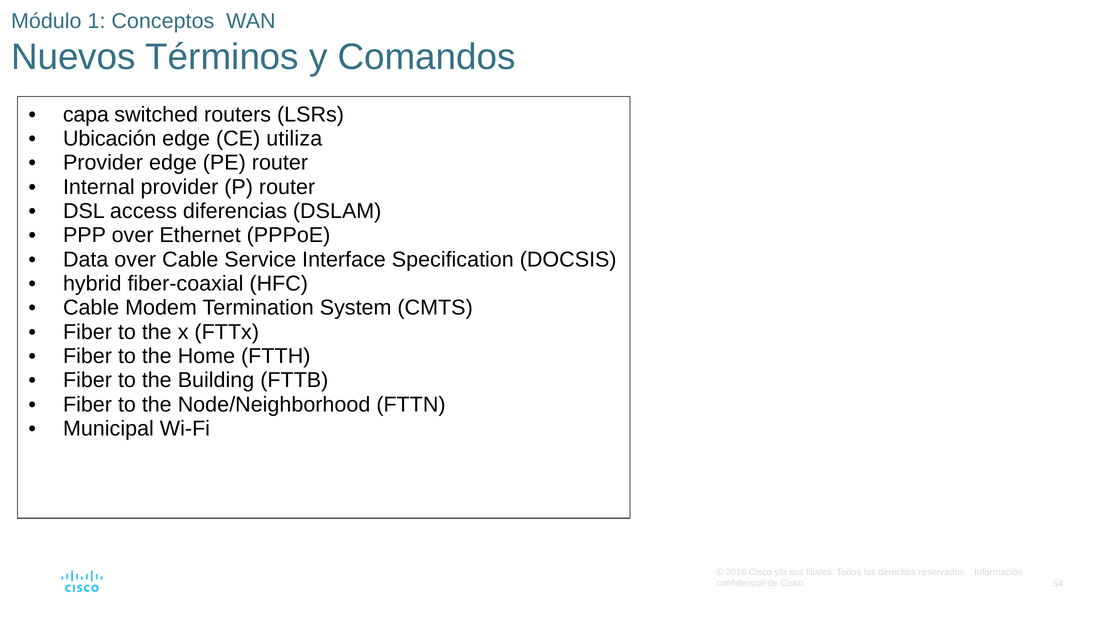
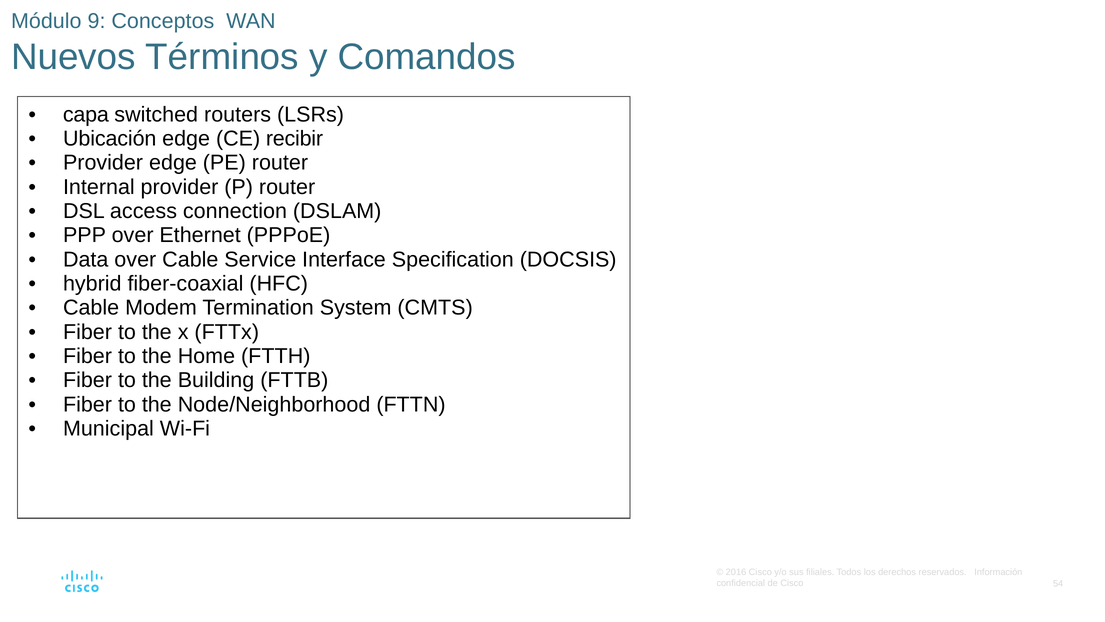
1: 1 -> 9 (97, 21)
utiliza: utiliza -> recibir (294, 139)
diferencias: diferencias -> connection (235, 211)
